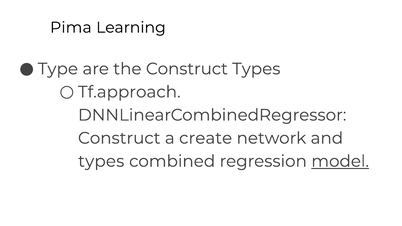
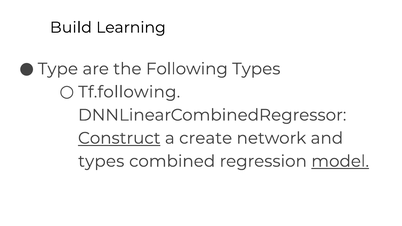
Pima: Pima -> Build (71, 27)
the Construct: Construct -> Following (187, 69)
Tf.approach: Tf.approach -> Tf.following (129, 92)
Construct underline: none -> present (119, 138)
